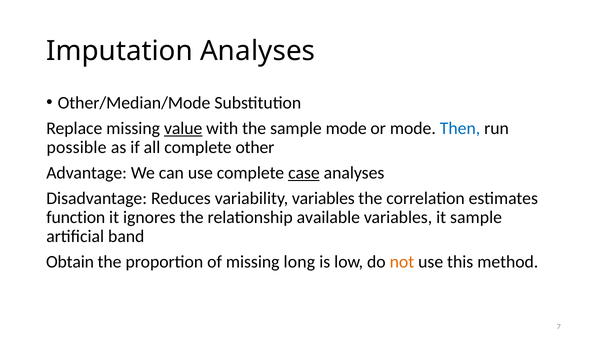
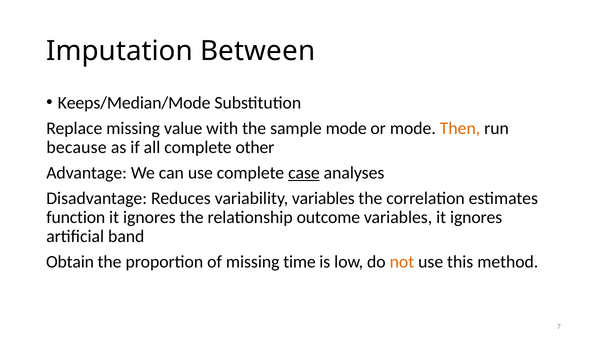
Imputation Analyses: Analyses -> Between (258, 51)
Other/Median/Mode: Other/Median/Mode -> Keeps/Median/Mode (134, 103)
value underline: present -> none (183, 128)
Then colour: blue -> orange (460, 128)
possible: possible -> because (77, 147)
available: available -> outcome (328, 217)
variables it sample: sample -> ignores (476, 217)
long: long -> time (300, 262)
